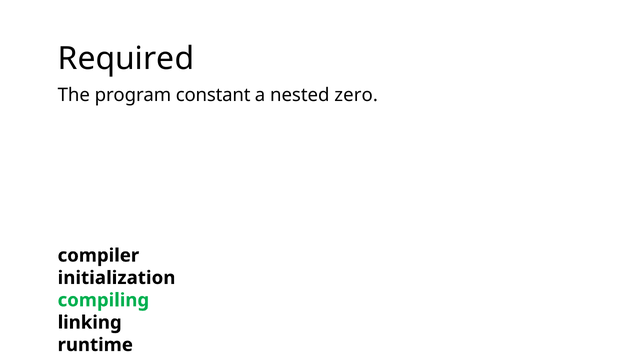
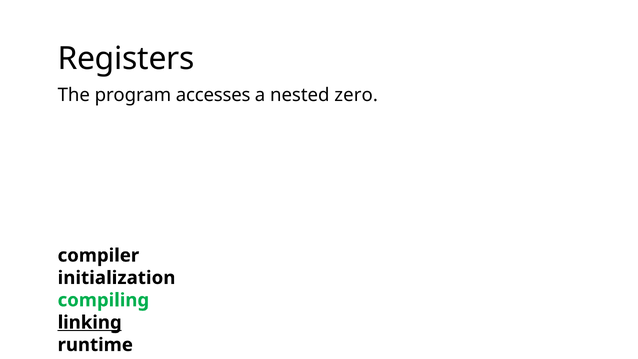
Required: Required -> Registers (126, 59)
constant: constant -> accesses (213, 95)
linking underline: none -> present (90, 322)
